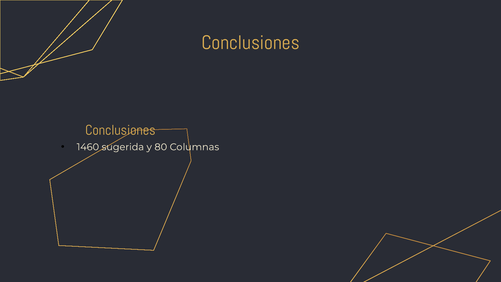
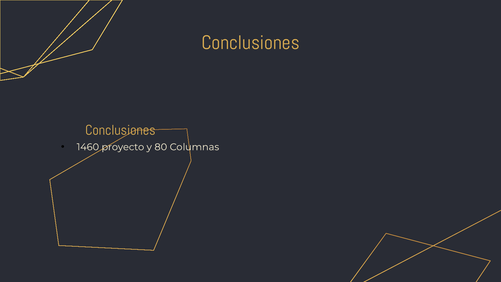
sugerida: sugerida -> proyecto (123, 147)
